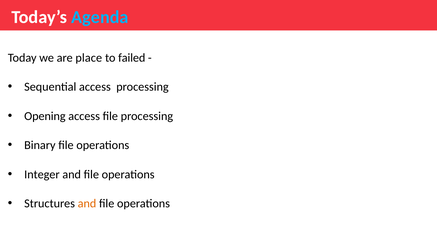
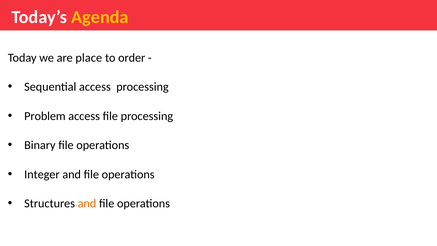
Agenda colour: light blue -> yellow (100, 17)
failed: failed -> order (132, 58)
Opening: Opening -> Problem (45, 116)
